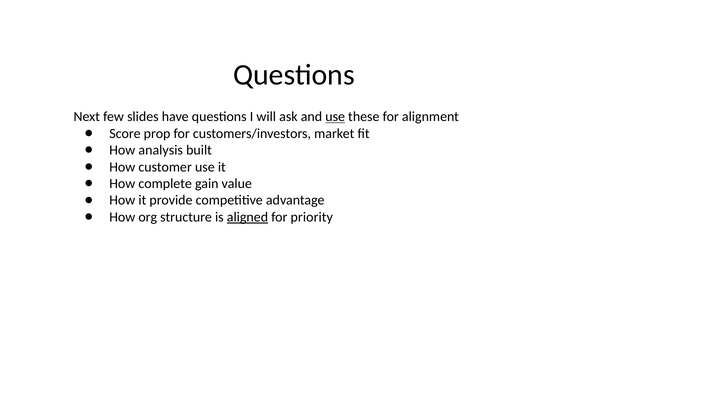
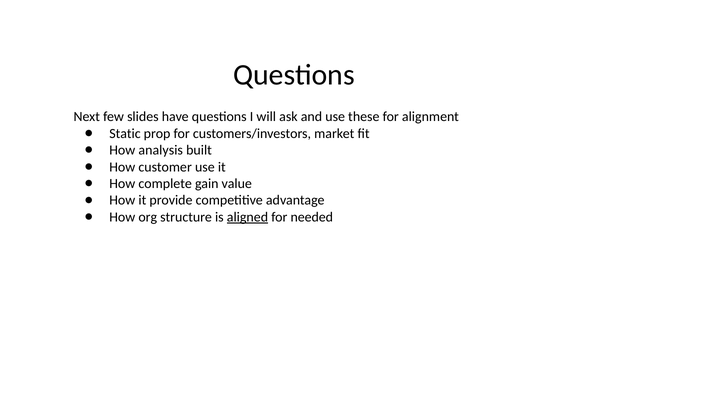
use underline: present -> none (335, 117)
Score: Score -> Static (125, 133)
priority: priority -> needed (312, 217)
